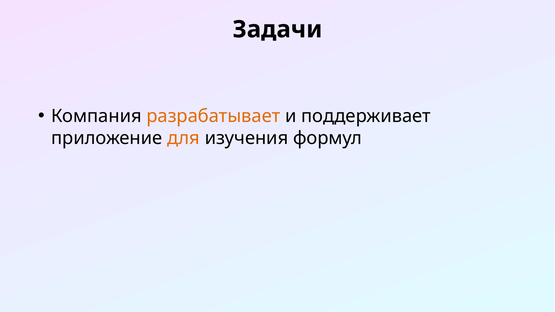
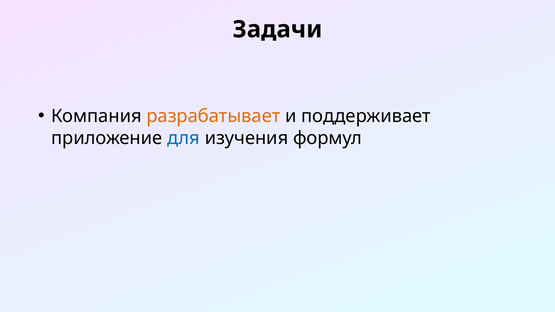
для colour: orange -> blue (183, 138)
